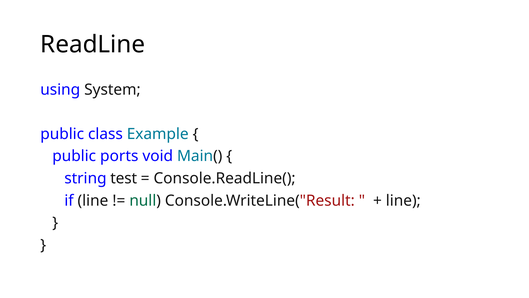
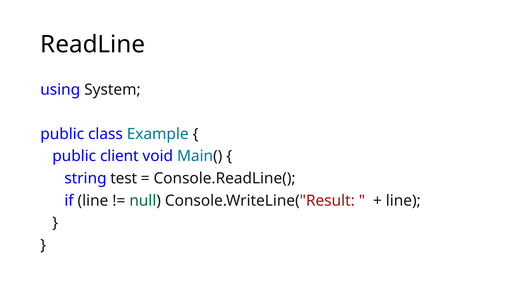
ports: ports -> client (119, 156)
